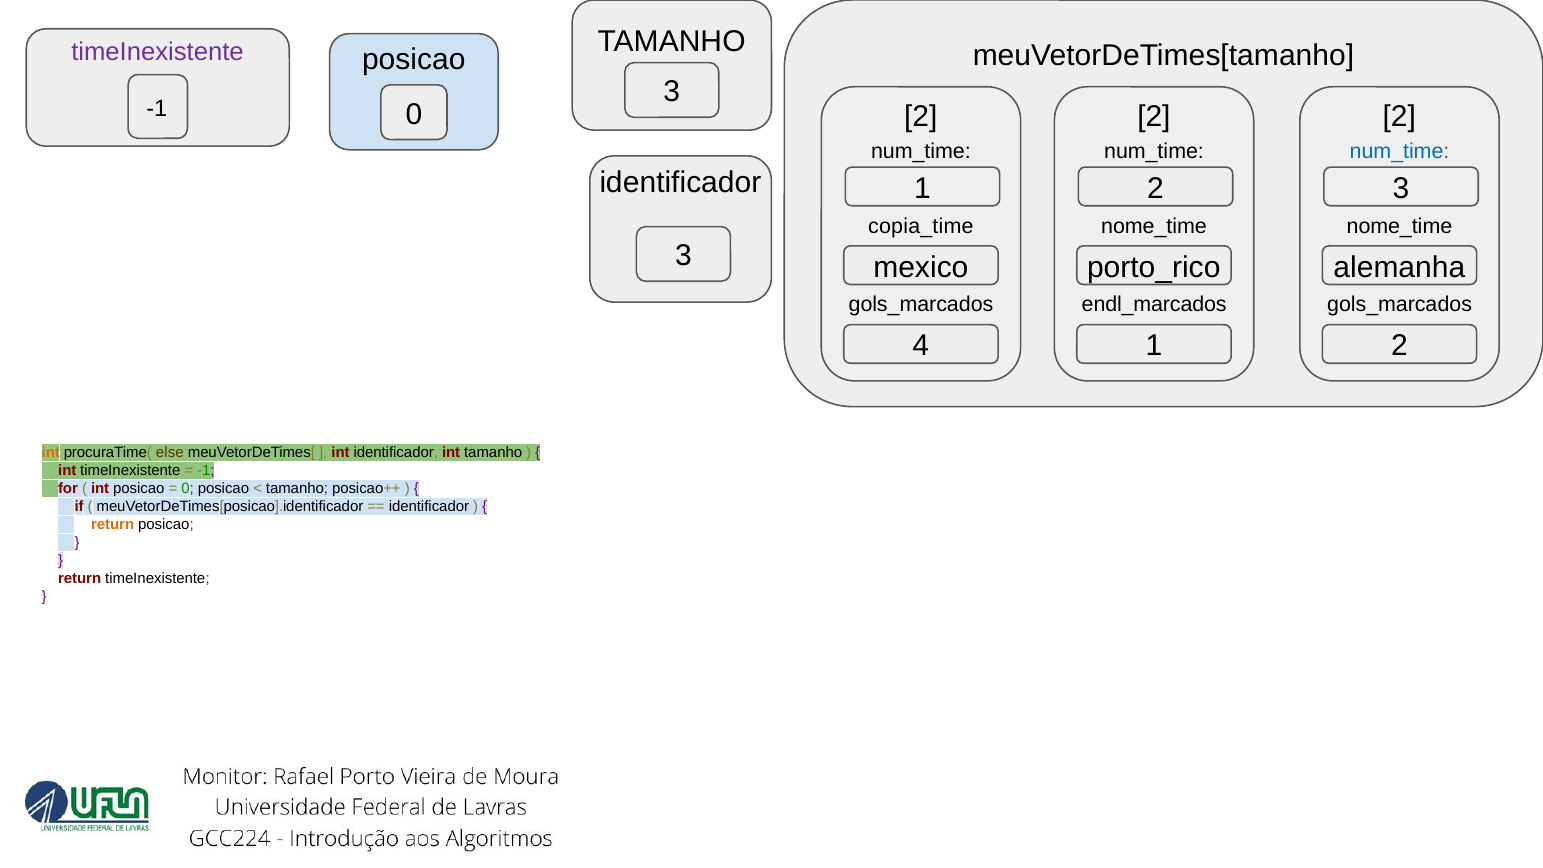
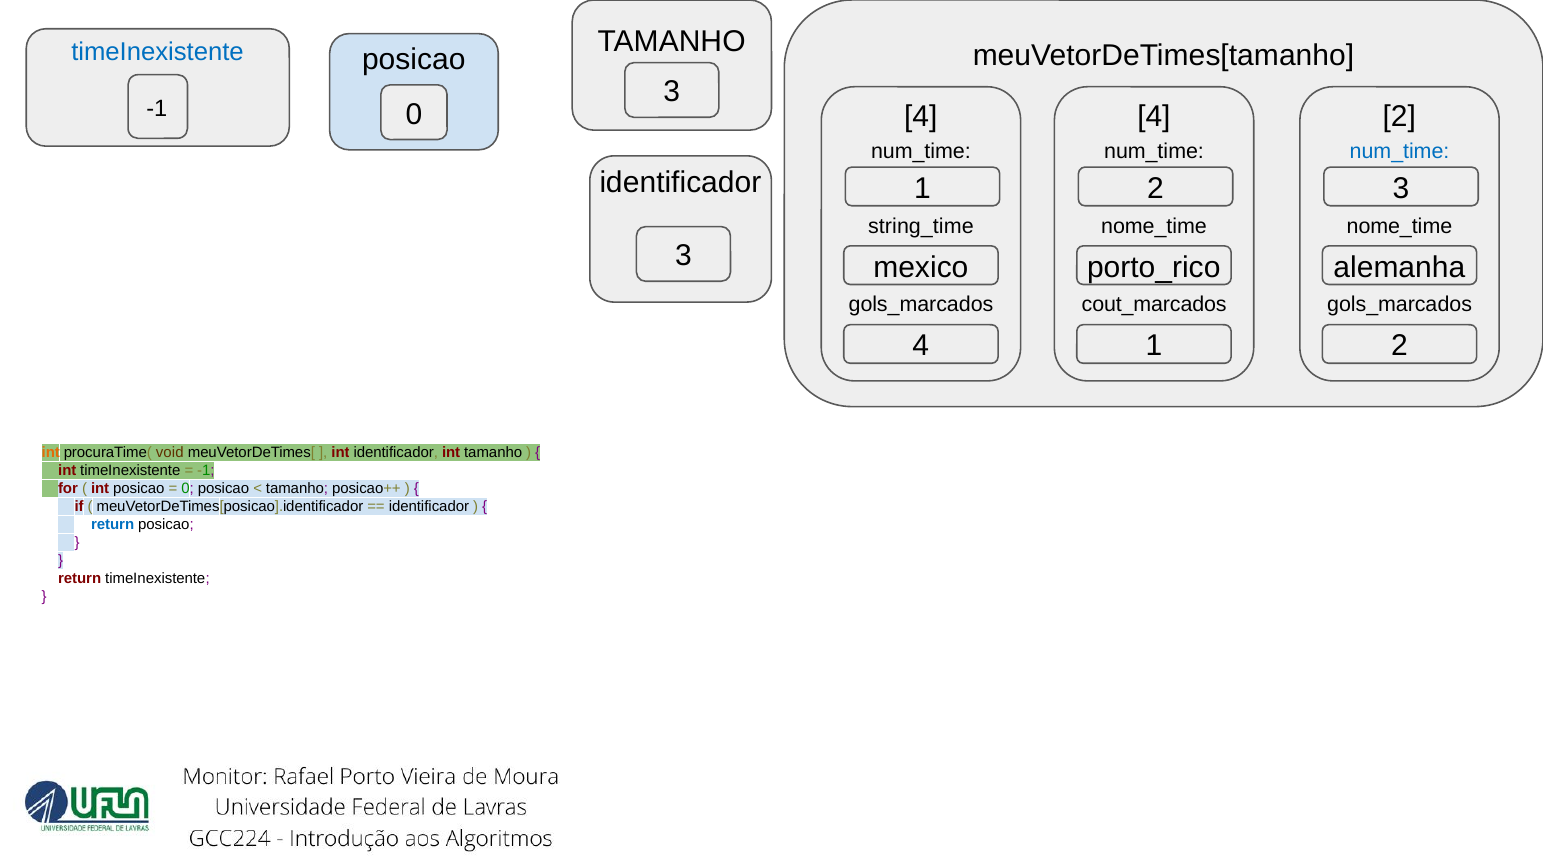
timeInexistente colour: purple -> blue (158, 52)
2: 2 -> 4 (921, 116)
2: 2 -> 4 (1154, 116)
copia_time: copia_time -> string_time (921, 227)
endl_marcados: endl_marcados -> cout_marcados (1154, 304)
else: else -> void (170, 453)
return colour: orange -> blue (113, 525)
